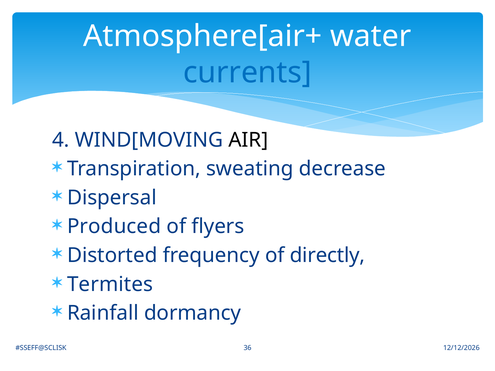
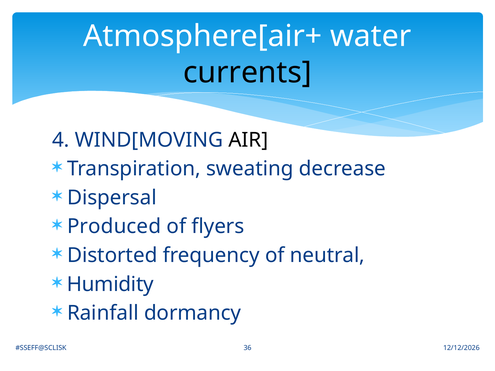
currents colour: blue -> black (247, 72)
directly: directly -> neutral (327, 256)
Termites: Termites -> Humidity (110, 284)
